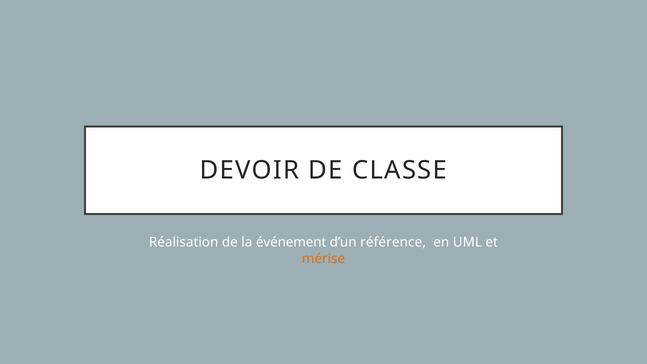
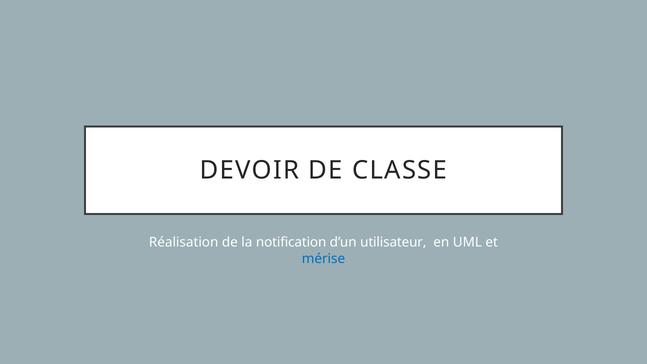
événement: événement -> notification (291, 242)
référence: référence -> utilisateur (393, 242)
mérise colour: orange -> blue (323, 259)
